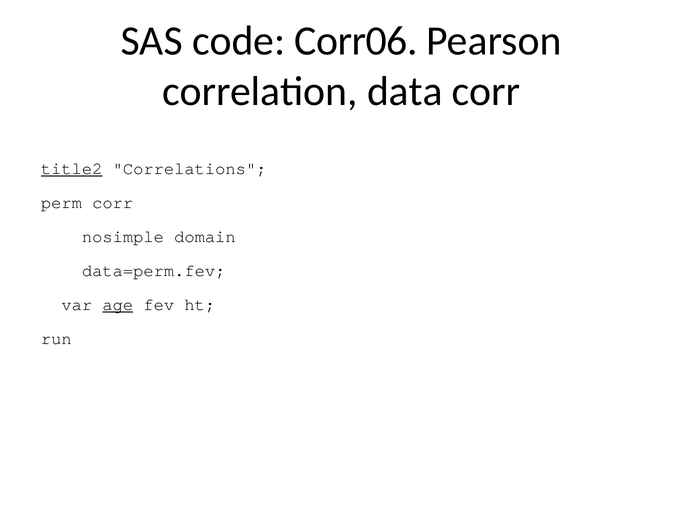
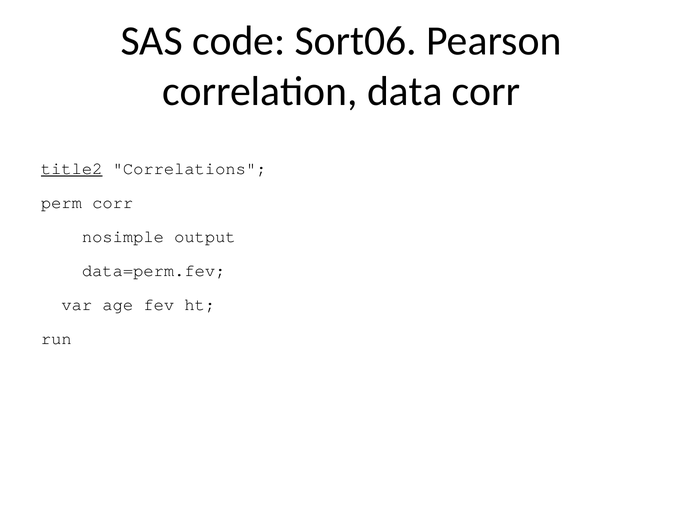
Corr06: Corr06 -> Sort06 (356, 41)
domain: domain -> output (205, 236)
age underline: present -> none (118, 304)
